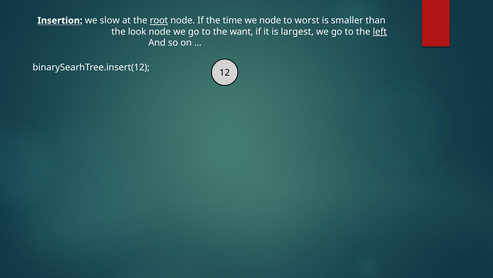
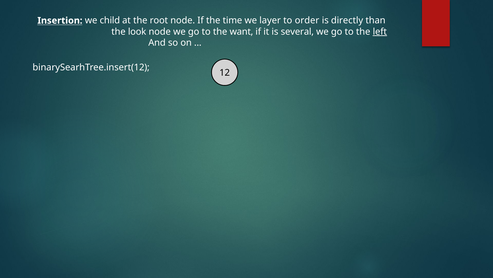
slow: slow -> child (110, 21)
root underline: present -> none (159, 21)
we node: node -> layer (270, 21)
worst: worst -> order (307, 21)
smaller: smaller -> directly (347, 21)
largest: largest -> several (297, 32)
